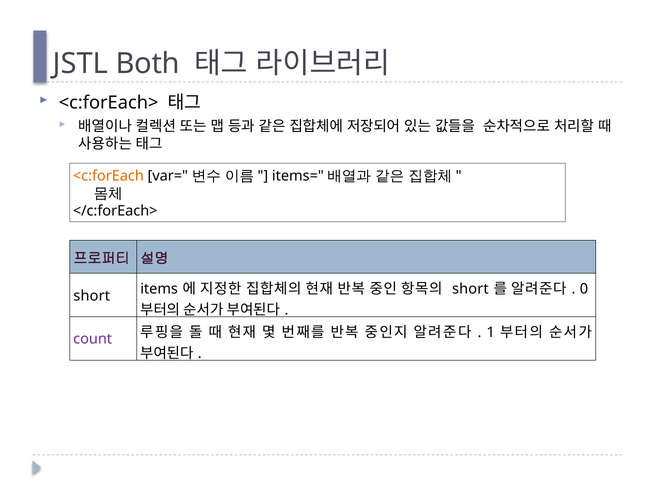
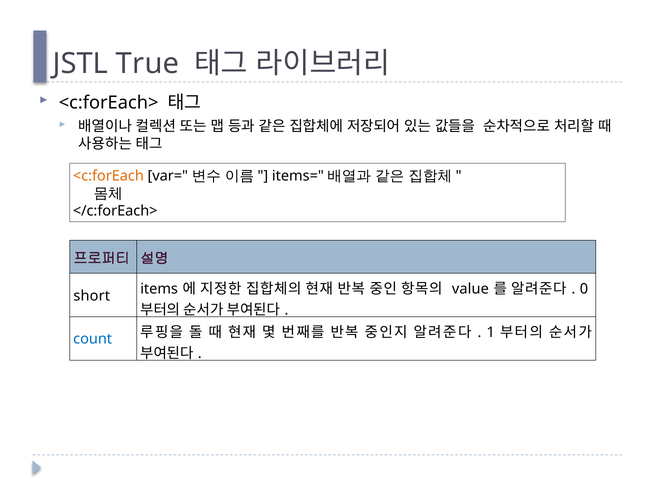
Both: Both -> True (148, 64)
short: short -> value (470, 289)
count colour: purple -> blue (93, 339)
